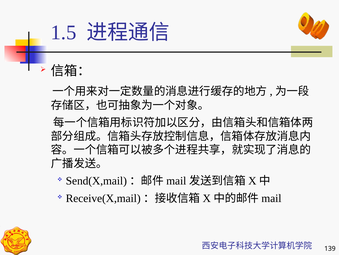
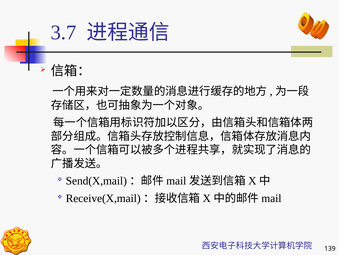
1.5: 1.5 -> 3.7 (64, 33)
